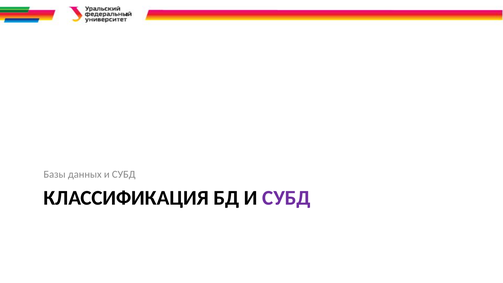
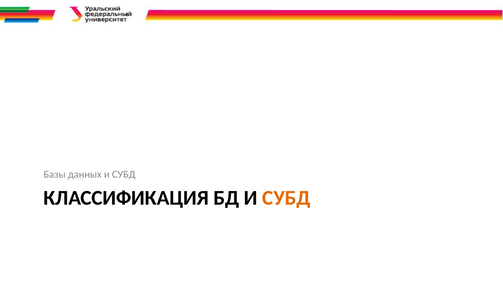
СУБД colour: purple -> orange (286, 198)
